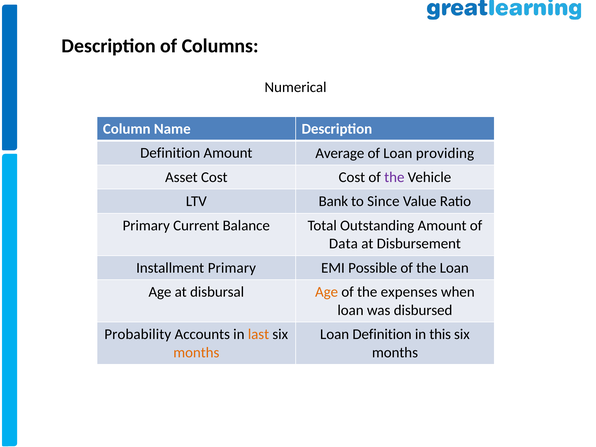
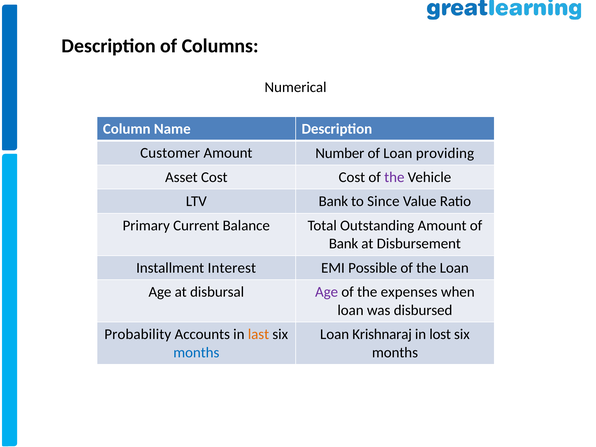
Definition: Definition -> Customer (170, 153)
Average: Average -> Number (340, 153)
Data: Data -> Bank (344, 244)
Installment Primary: Primary -> Interest (232, 268)
Age colour: orange -> purple (327, 292)
Loan Definition: Definition -> Krishnaraj (382, 334)
this: this -> lost (440, 334)
months colour: orange -> blue (196, 353)
